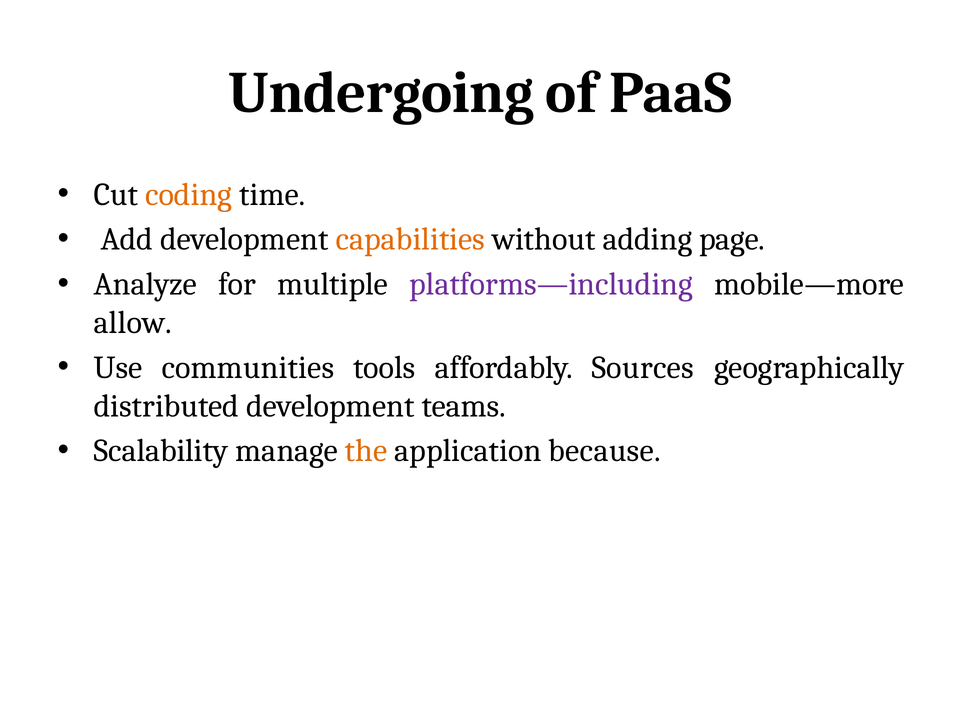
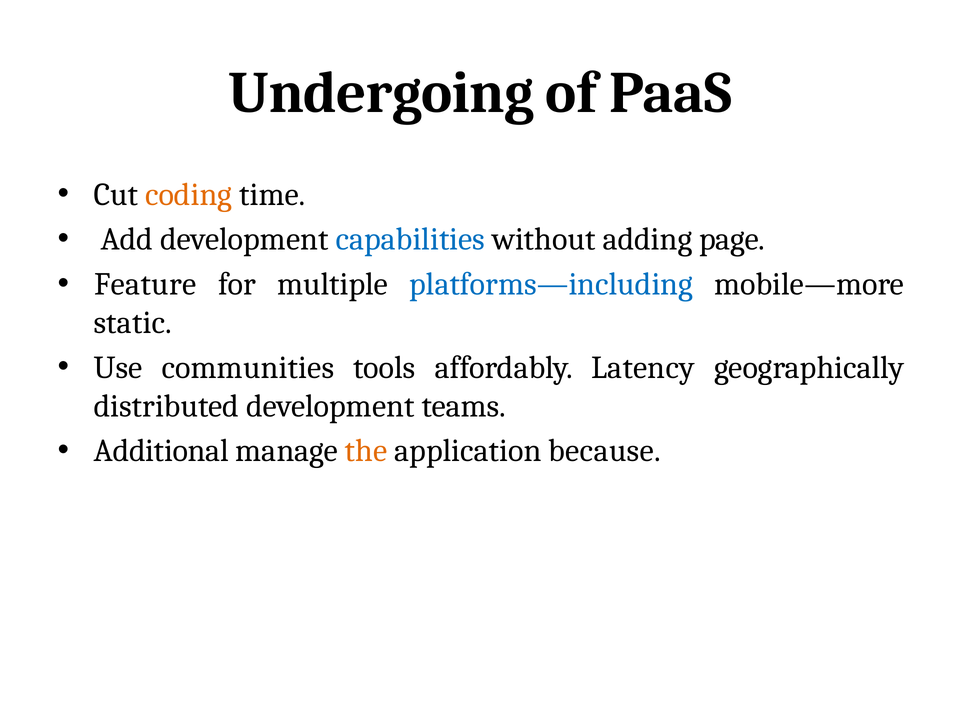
capabilities colour: orange -> blue (410, 240)
Analyze: Analyze -> Feature (145, 284)
platforms—including colour: purple -> blue (551, 284)
allow: allow -> static (133, 323)
Sources: Sources -> Latency (643, 368)
Scalability: Scalability -> Additional (161, 451)
